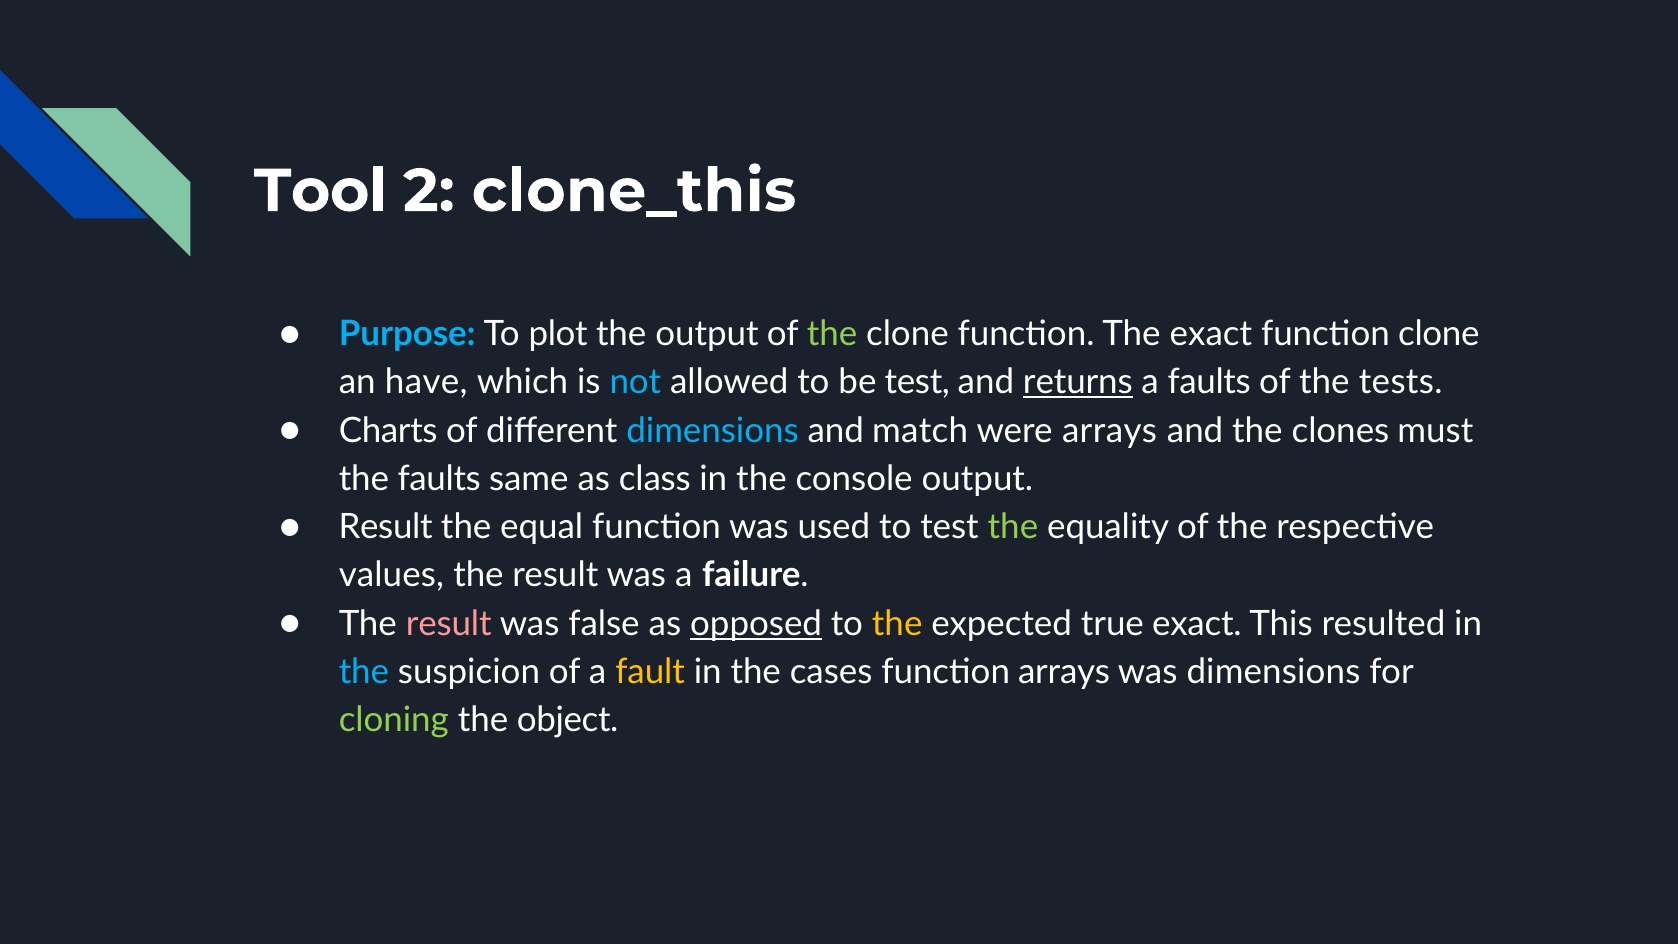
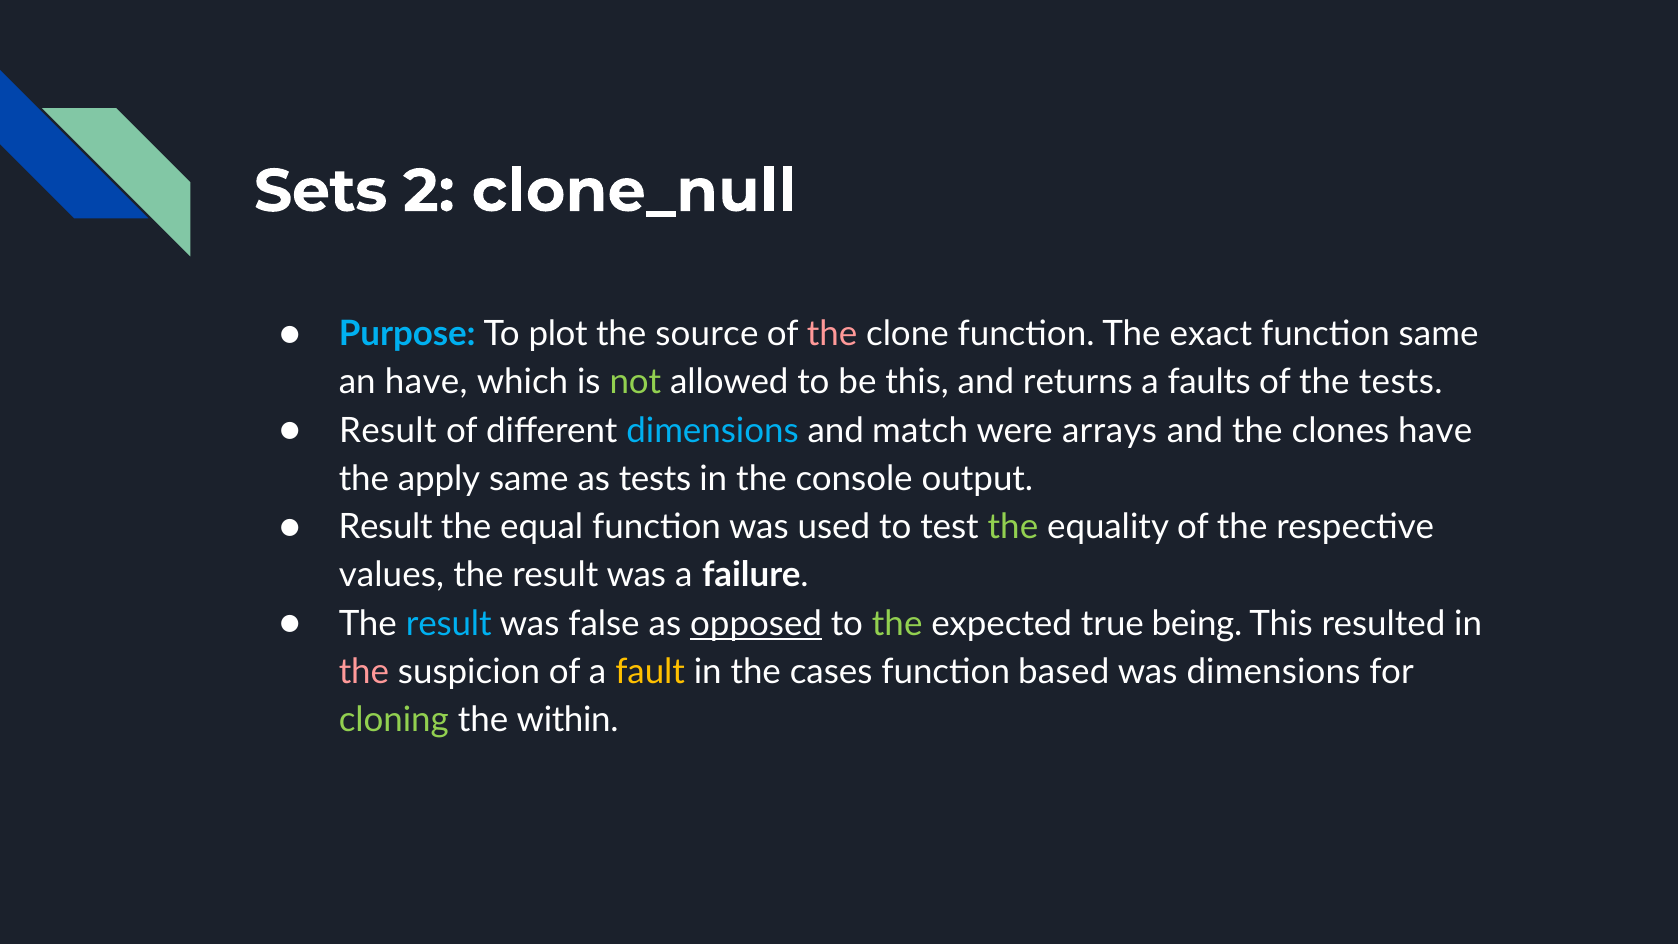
Tool: Tool -> Sets (321, 191)
clone_this: clone_this -> clone_null (634, 191)
the output: output -> source (707, 334)
the colour: light green -> pink (832, 334)
function clone: clone -> same (1439, 334)
not colour: light blue -> light green (635, 382)
be test: test -> this (917, 382)
returns underline: present -> none (1078, 382)
Charts: Charts -> Result (388, 431)
clones must: must -> have (1435, 431)
the faults: faults -> apply (439, 479)
as class: class -> tests (655, 479)
result colour: pink -> light blue (449, 623)
the colour: yellow -> light green (897, 623)
true exact: exact -> being (1197, 623)
the colour: light blue -> pink (364, 672)
function arrays: arrays -> based (1064, 672)
object: object -> within (568, 720)
